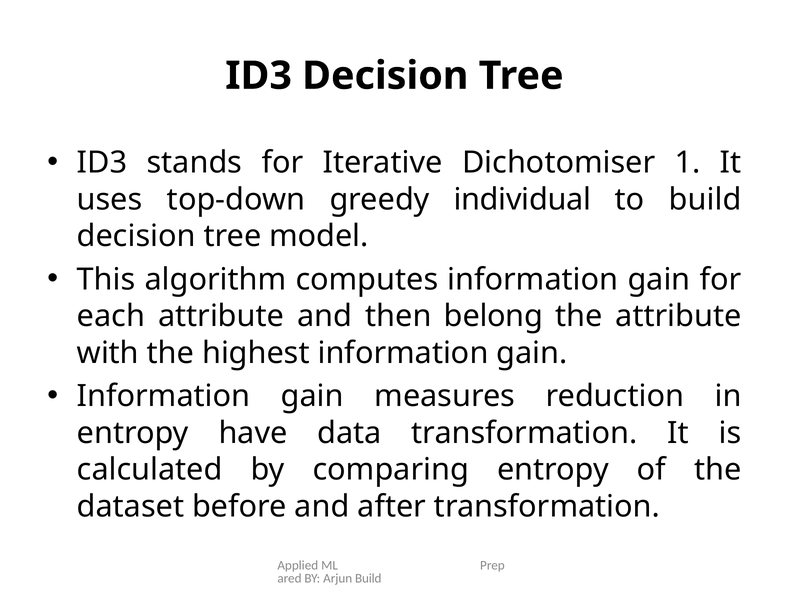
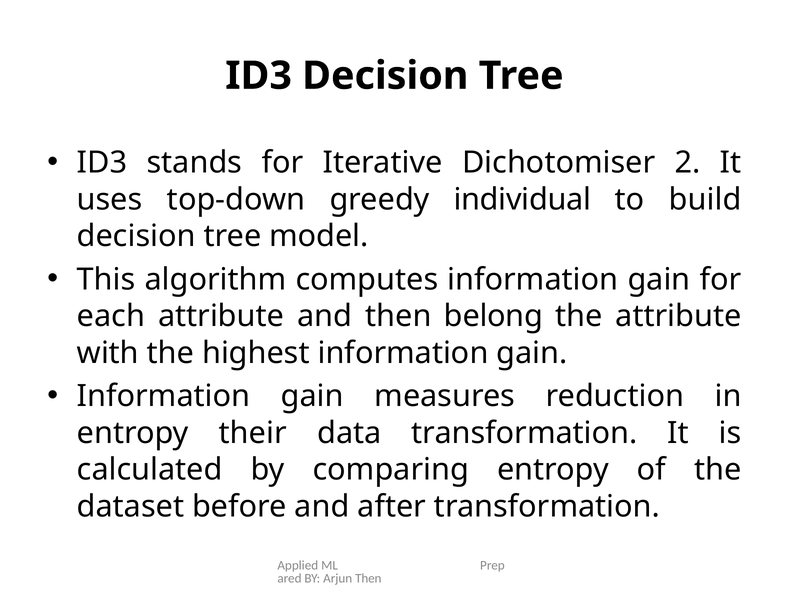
1: 1 -> 2 (688, 163)
have: have -> their (253, 433)
Arjun Build: Build -> Then (368, 578)
